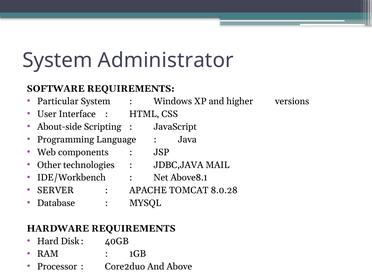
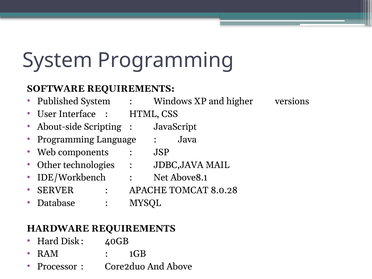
System Administrator: Administrator -> Programming (166, 60)
Particular: Particular -> Published (58, 101)
